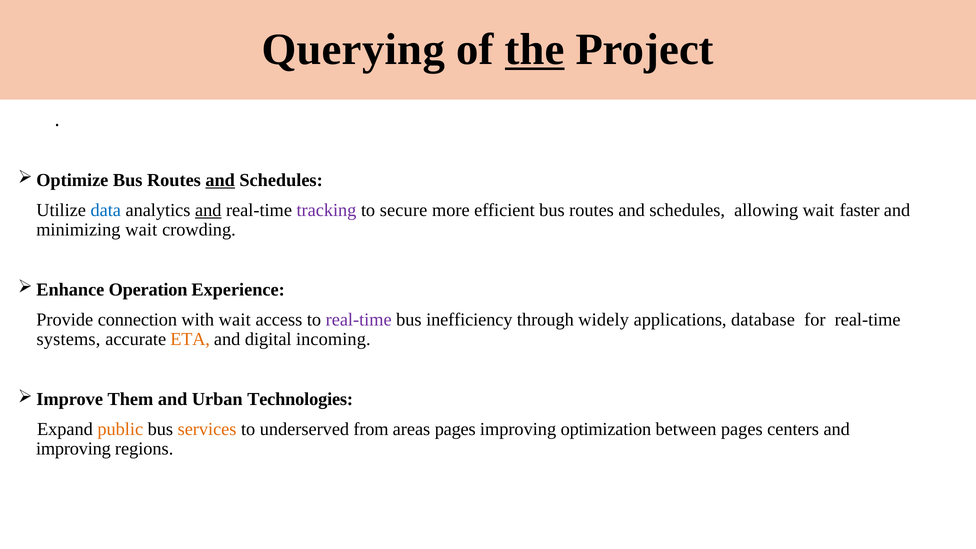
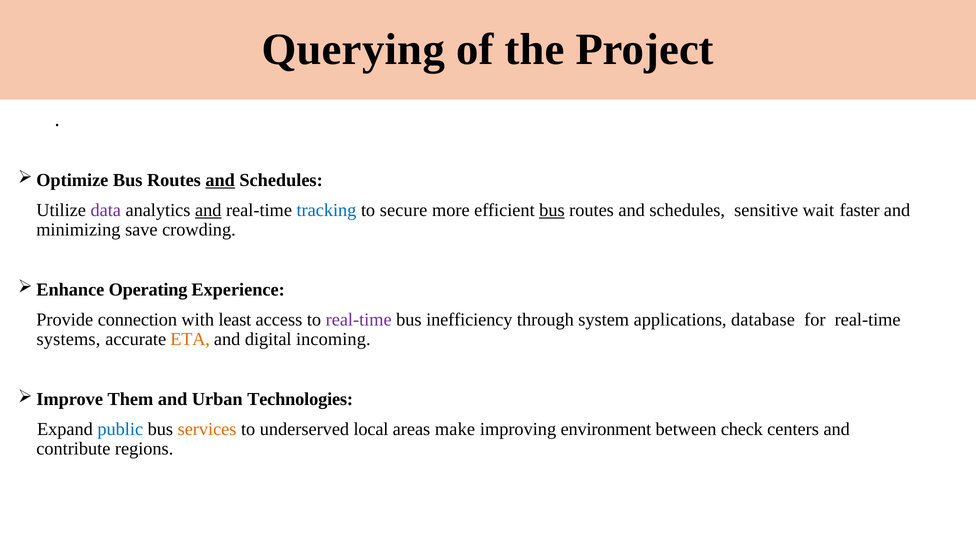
the underline: present -> none (535, 49)
data colour: blue -> purple (106, 210)
tracking colour: purple -> blue (326, 210)
bus underline: none -> present (552, 210)
allowing: allowing -> sensitive (766, 210)
minimizing wait: wait -> save (141, 230)
Operation: Operation -> Operating (148, 290)
with wait: wait -> least (235, 320)
widely: widely -> system (604, 320)
public colour: orange -> blue (120, 429)
from: from -> local (371, 429)
areas pages: pages -> make (455, 429)
optimization: optimization -> environment (606, 429)
between pages: pages -> check (742, 429)
improving: improving -> contribute (73, 449)
